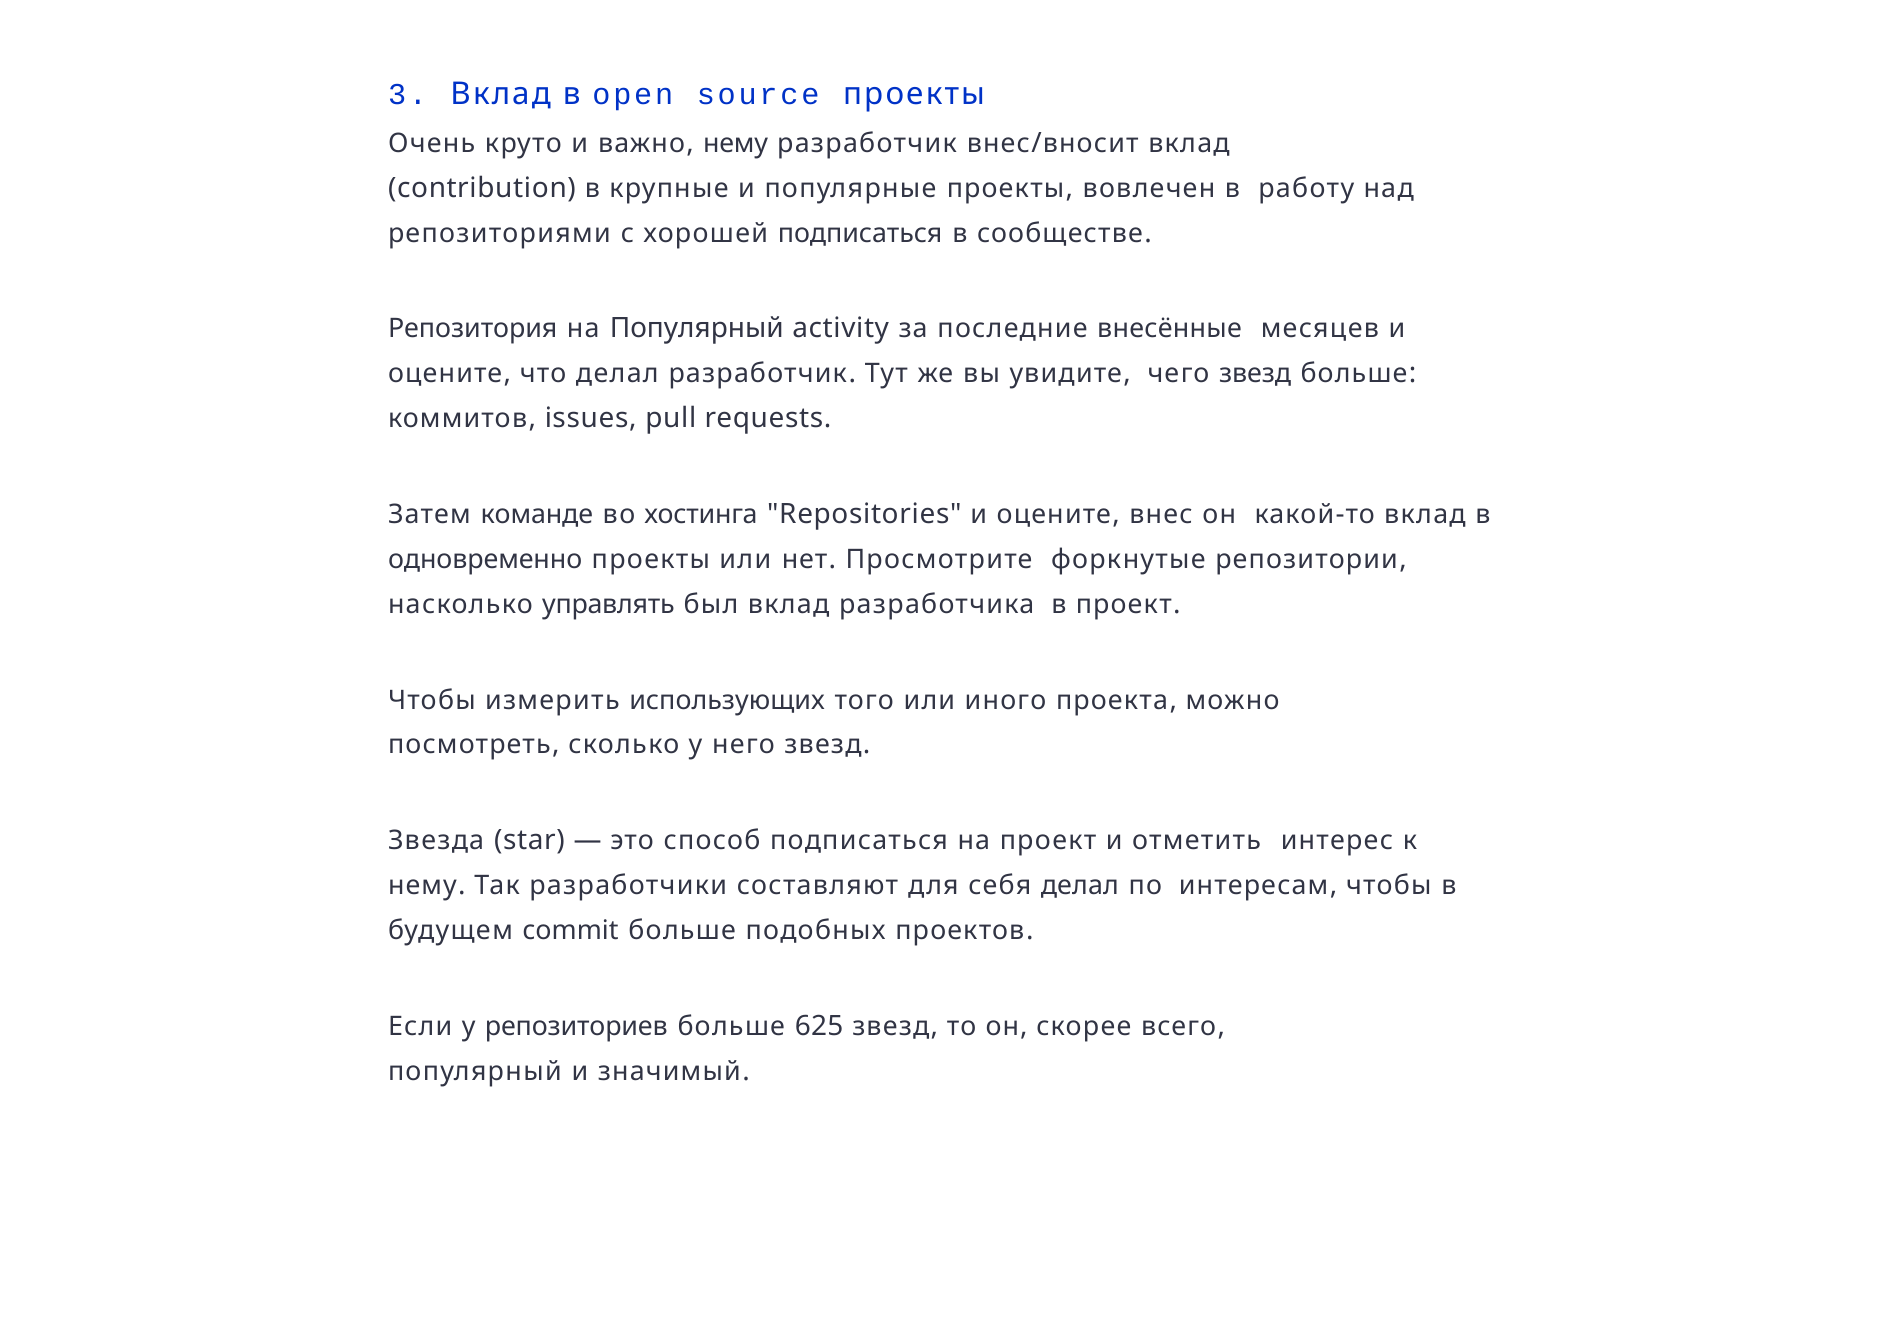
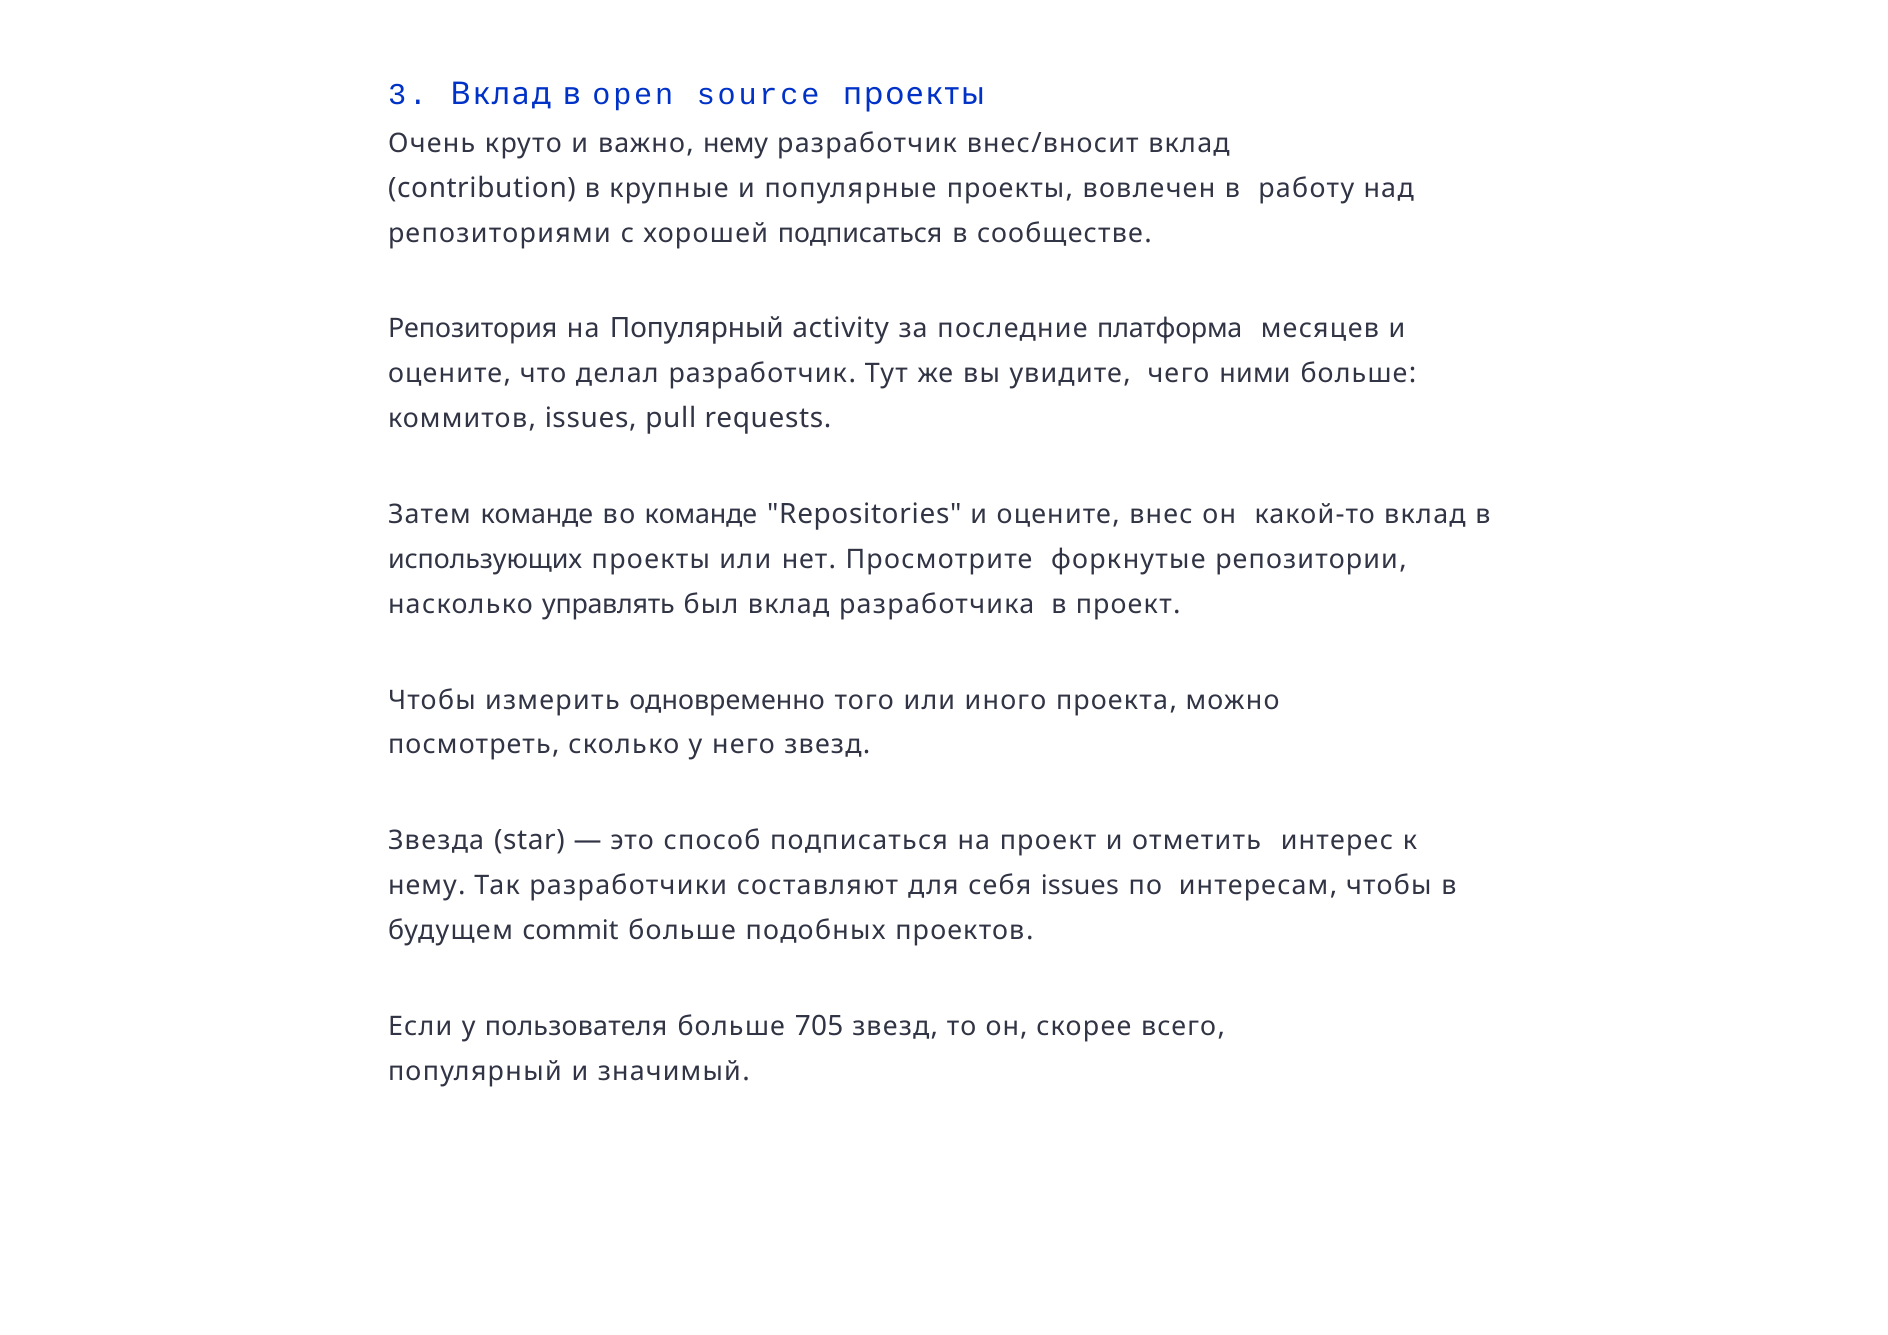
внесённые: внесённые -> платформа (1170, 329)
чего звезд: звезд -> ними (1255, 374)
во хостинга: хостинга -> команде (701, 515)
одновременно: одновременно -> использующих (485, 559)
использующих: использующих -> одновременно (727, 700)
себя делал: делал -> issues (1080, 886)
репозиториев: репозиториев -> пользователя (576, 1026)
625: 625 -> 705 (819, 1026)
